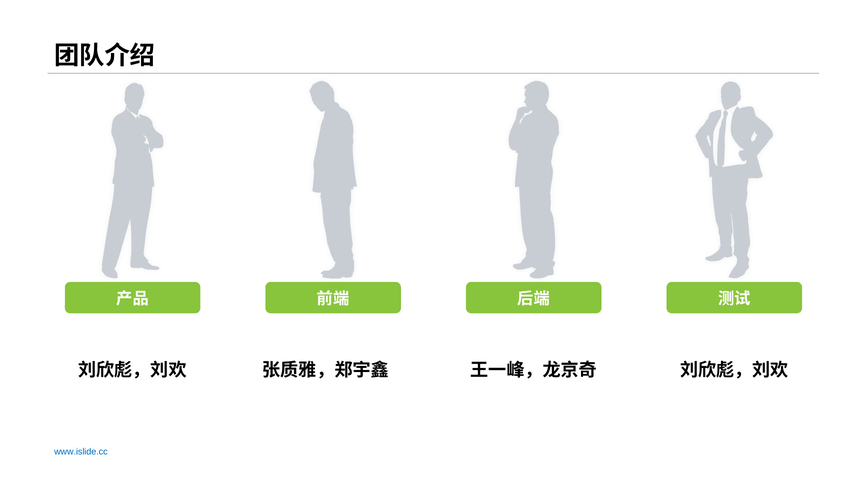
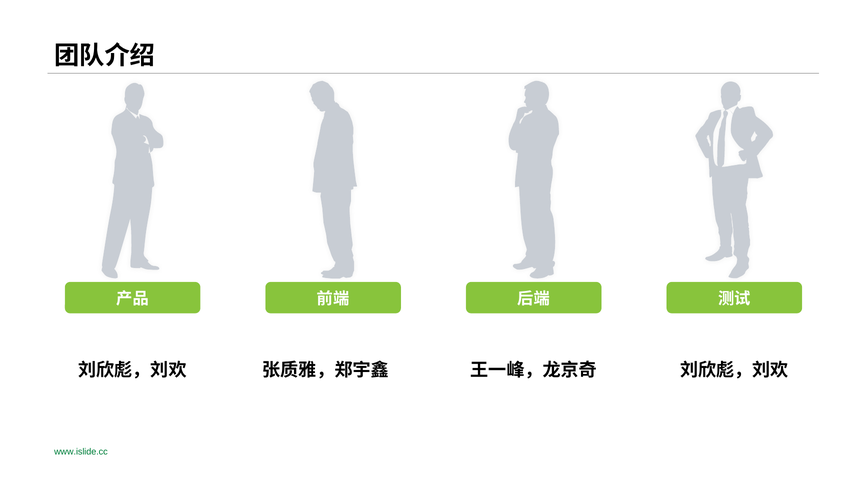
www.islide.cc colour: blue -> green (81, 453)
